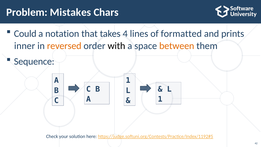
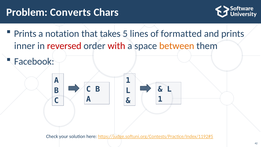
Mistakes: Mistakes -> Converts (71, 12)
Could: Could -> Prints (25, 34)
4: 4 -> 5 (125, 34)
reversed colour: orange -> red (64, 46)
with colour: black -> red (116, 46)
Sequence: Sequence -> Facebook (34, 61)
